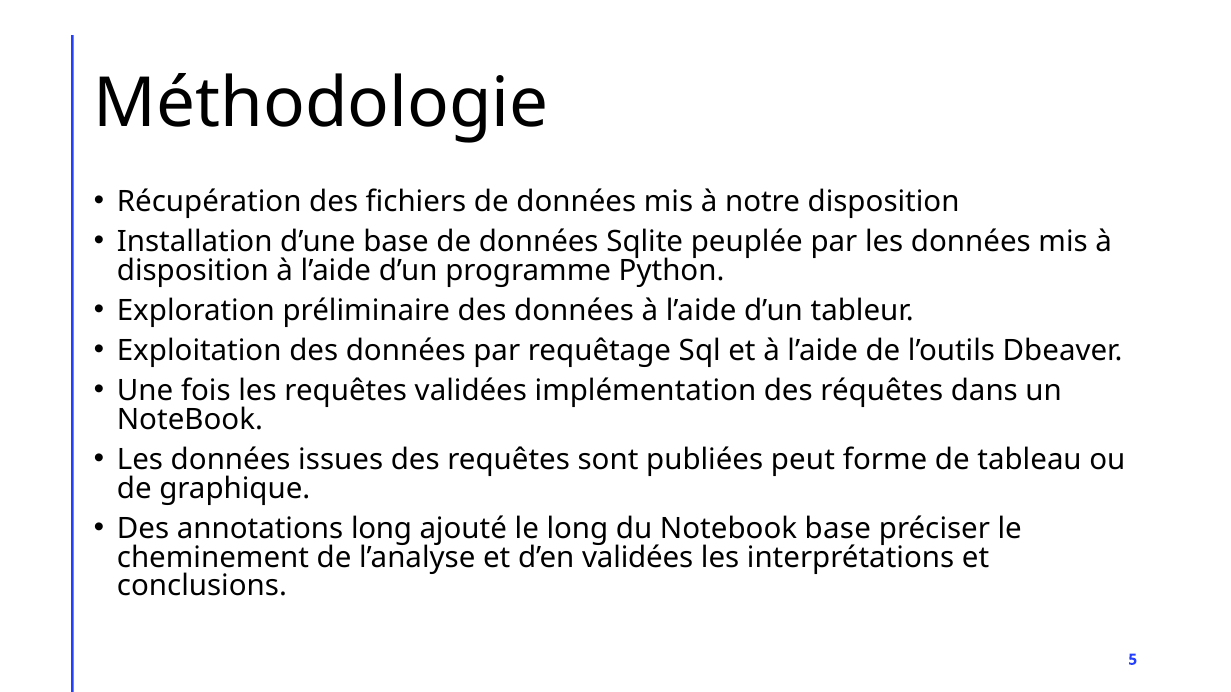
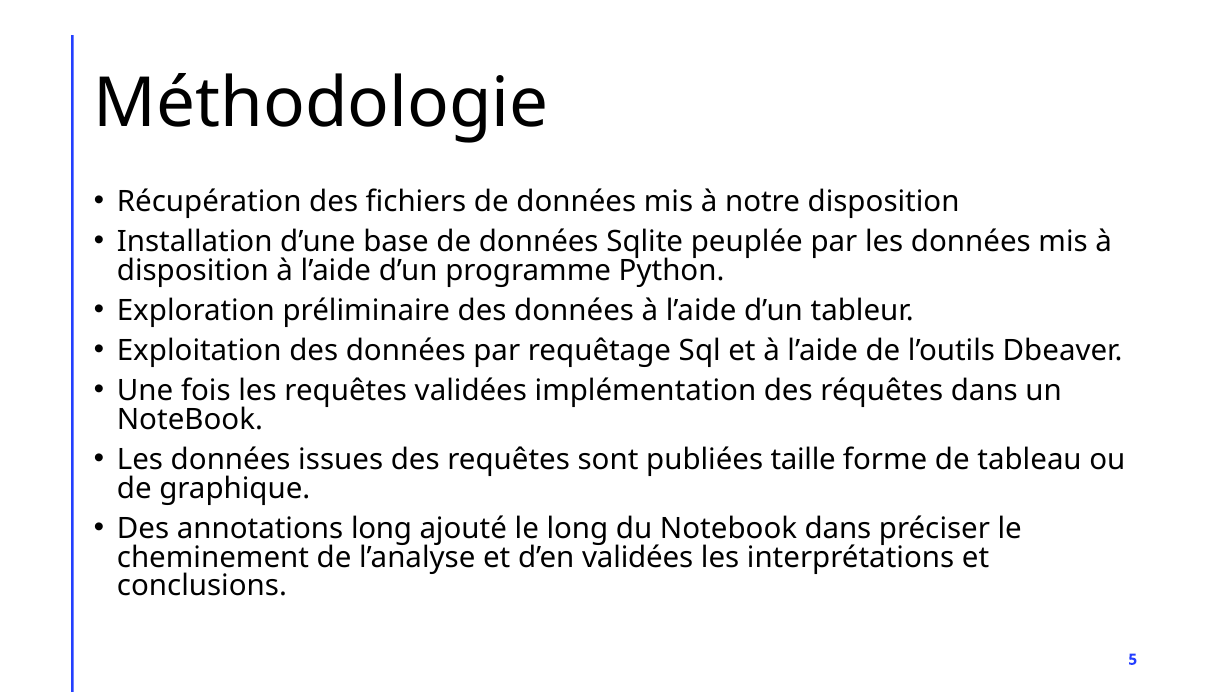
peut: peut -> taille (803, 460)
Notebook base: base -> dans (838, 529)
